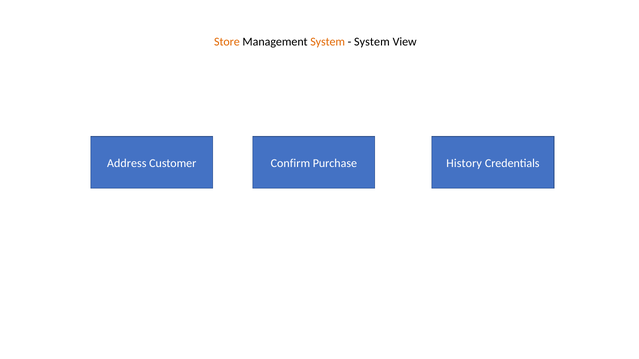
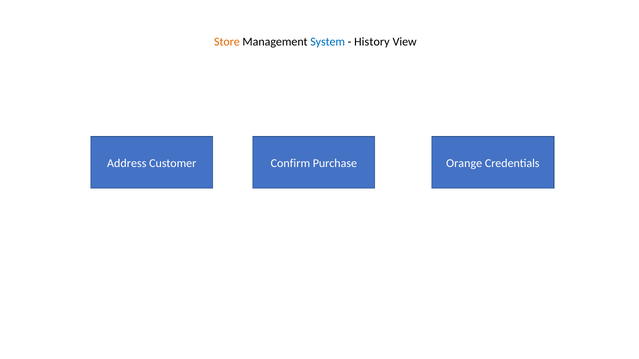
System colour: orange -> blue (328, 42)
System: System -> History (372, 42)
History: History -> Orange (464, 163)
